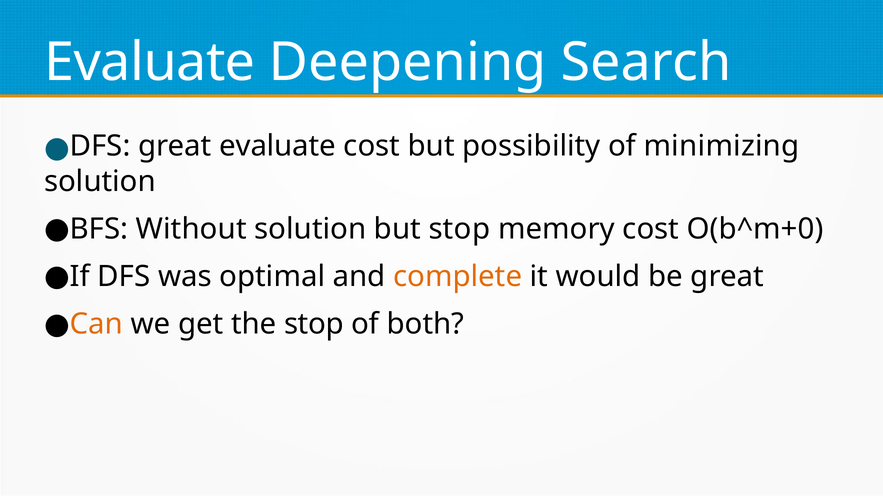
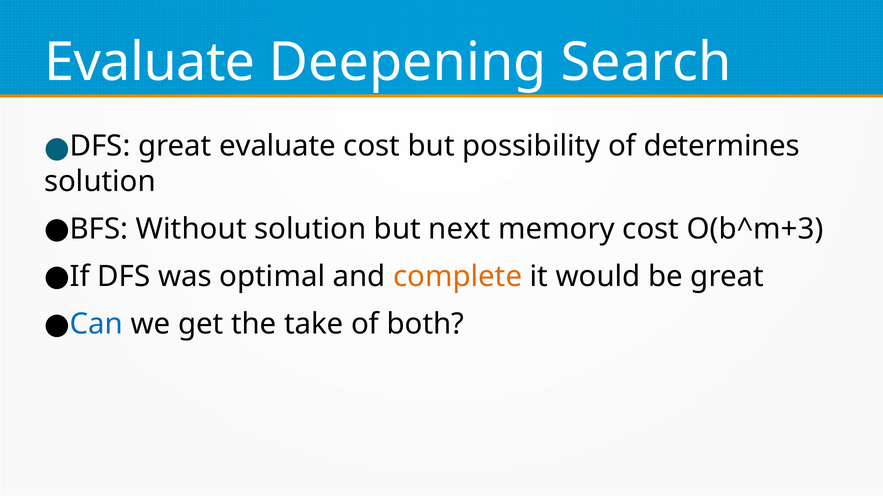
minimizing: minimizing -> determines (722, 146)
but stop: stop -> next (459, 229)
O(b^m+0: O(b^m+0 -> O(b^m+3 (755, 229)
Can colour: orange -> blue (96, 324)
the stop: stop -> take (314, 324)
